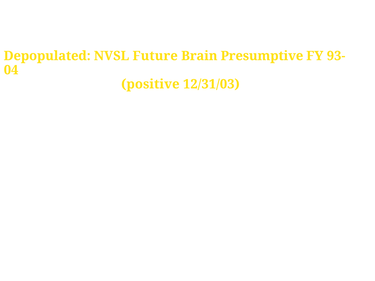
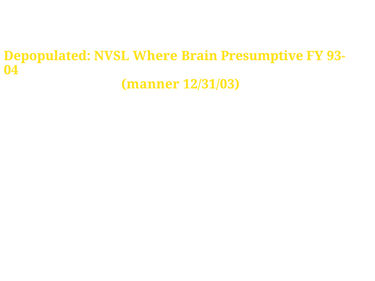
Future: Future -> Where (155, 56)
positive: positive -> manner (150, 84)
